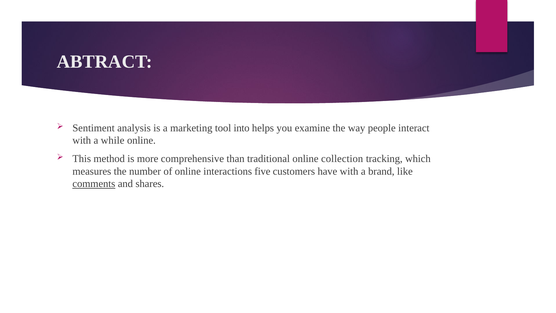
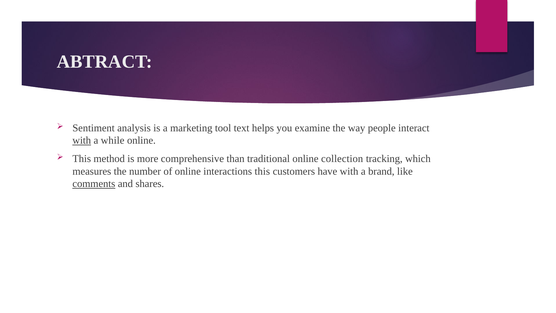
into: into -> text (242, 128)
with underline: none -> present (82, 140)
interactions five: five -> this (262, 171)
